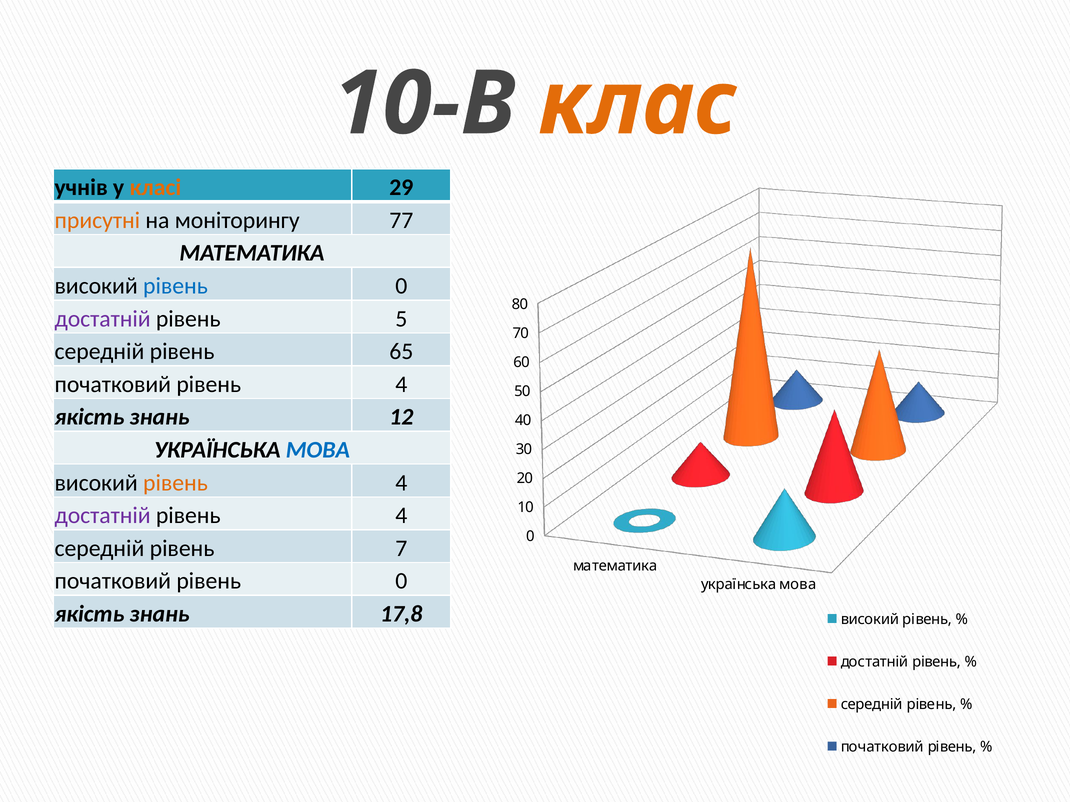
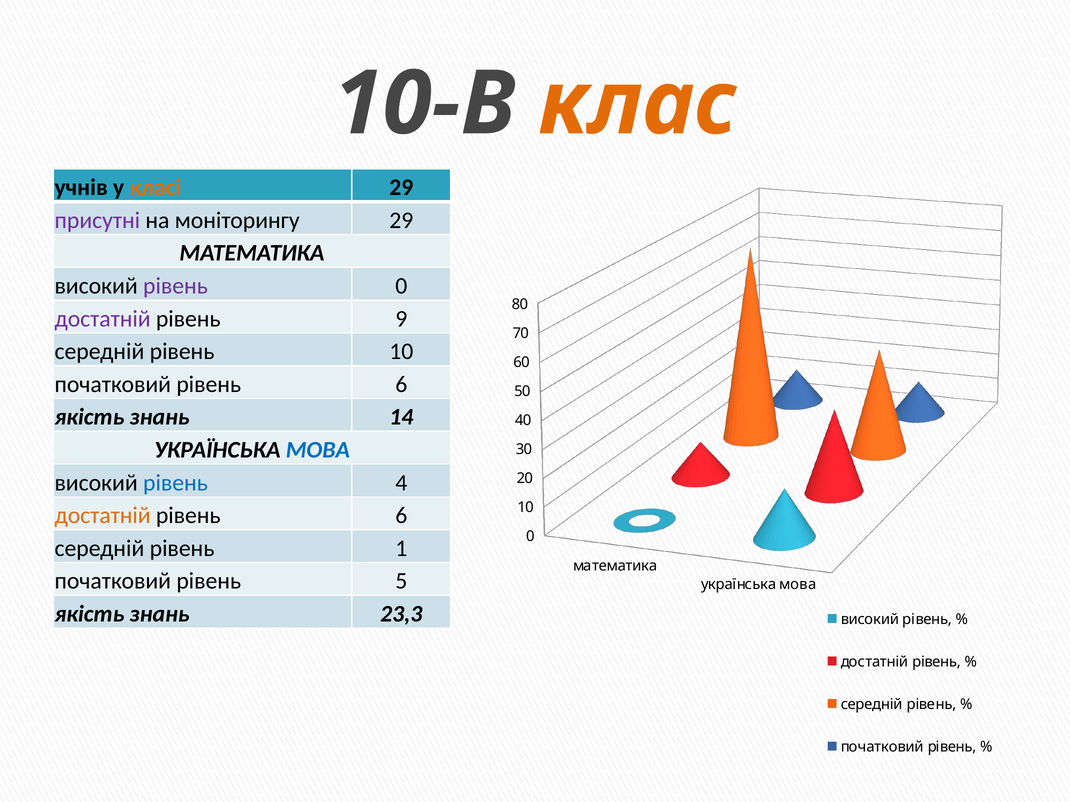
присутні colour: orange -> purple (97, 220)
моніторингу 77: 77 -> 29 (401, 220)
рівень colour: blue -> purple (175, 286)
5: 5 -> 9 (401, 319)
рівень 65: 65 -> 10 (401, 352)
початковий рівень 4: 4 -> 6 (401, 385)
12: 12 -> 14 (401, 417)
рівень colour: orange -> blue (175, 483)
достатній colour: purple -> orange (103, 516)
4: 4 -> 6 (401, 516)
7: 7 -> 1 (401, 549)
початковий рівень 0: 0 -> 5 (401, 581)
17,8: 17,8 -> 23,3 (401, 614)
